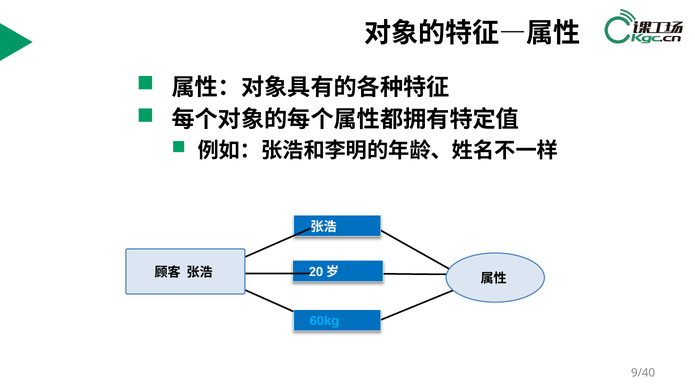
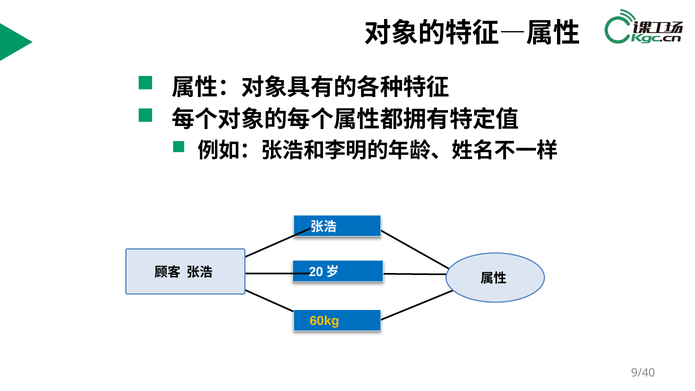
60kg colour: light blue -> yellow (324, 321)
